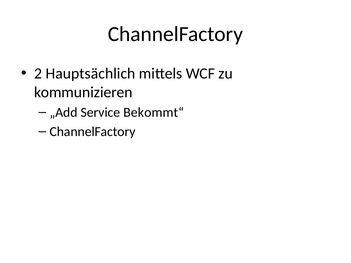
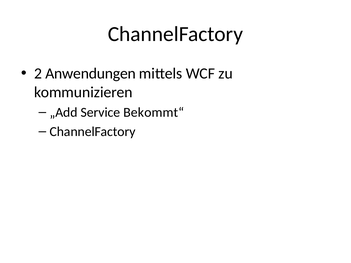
Hauptsächlich: Hauptsächlich -> Anwendungen (91, 74)
